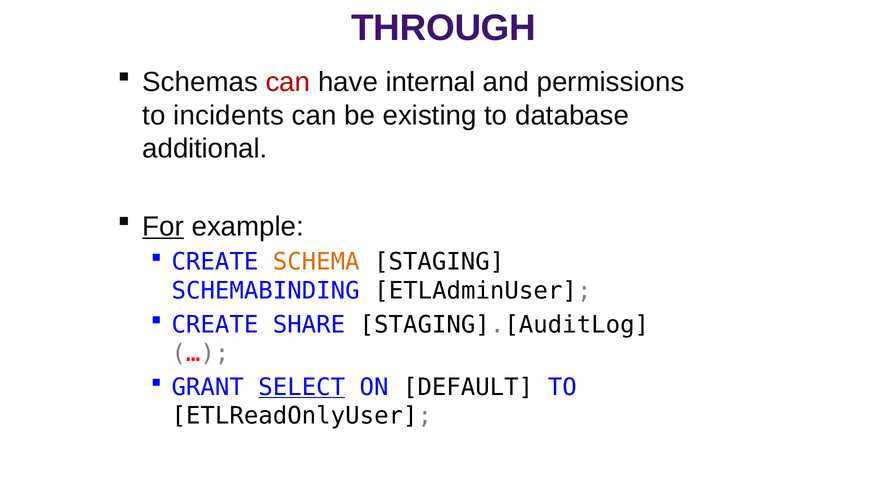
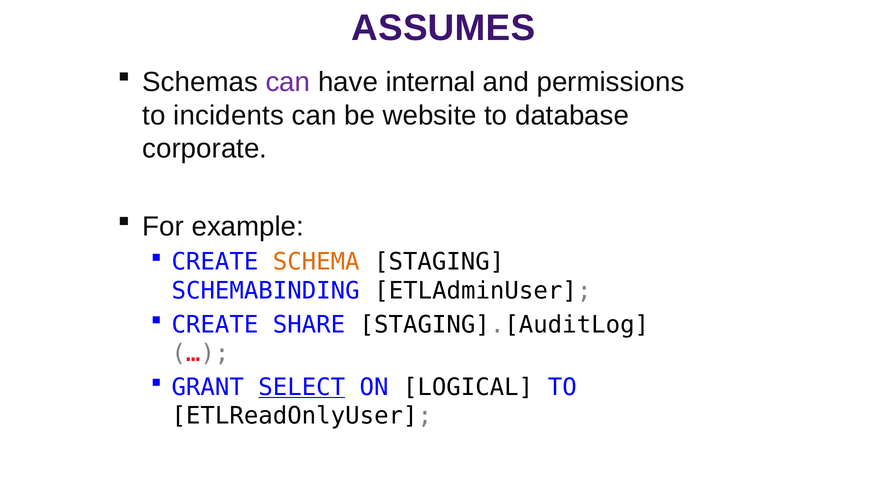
THROUGH: THROUGH -> ASSUMES (443, 28)
can colour: red -> purple (288, 82)
existing: existing -> website (430, 115)
additional: additional -> corporate (205, 149)
For underline: present -> none (163, 226)
DEFAULT: DEFAULT -> LOGICAL (468, 387)
